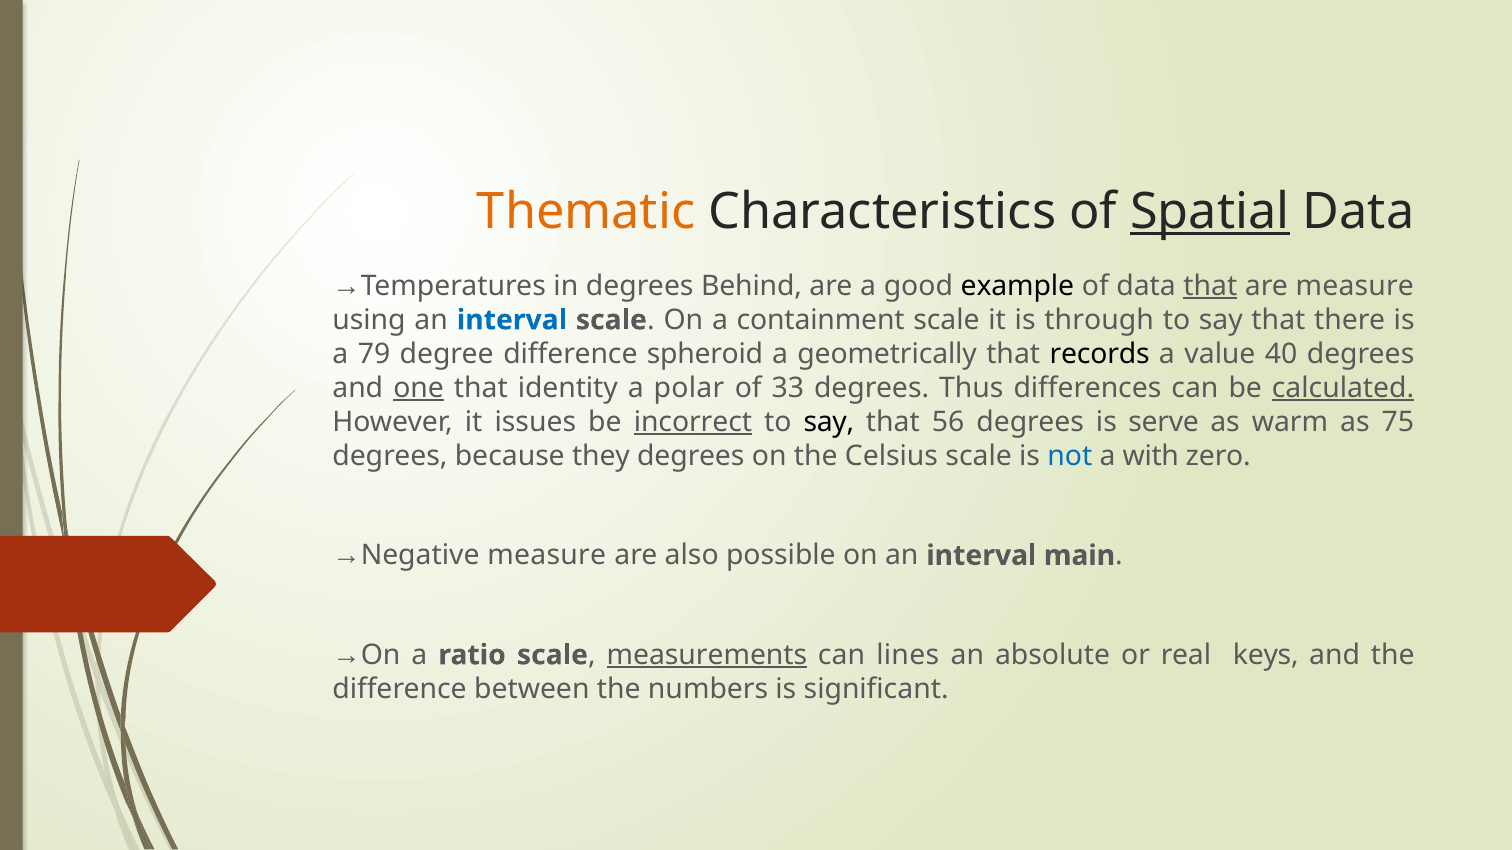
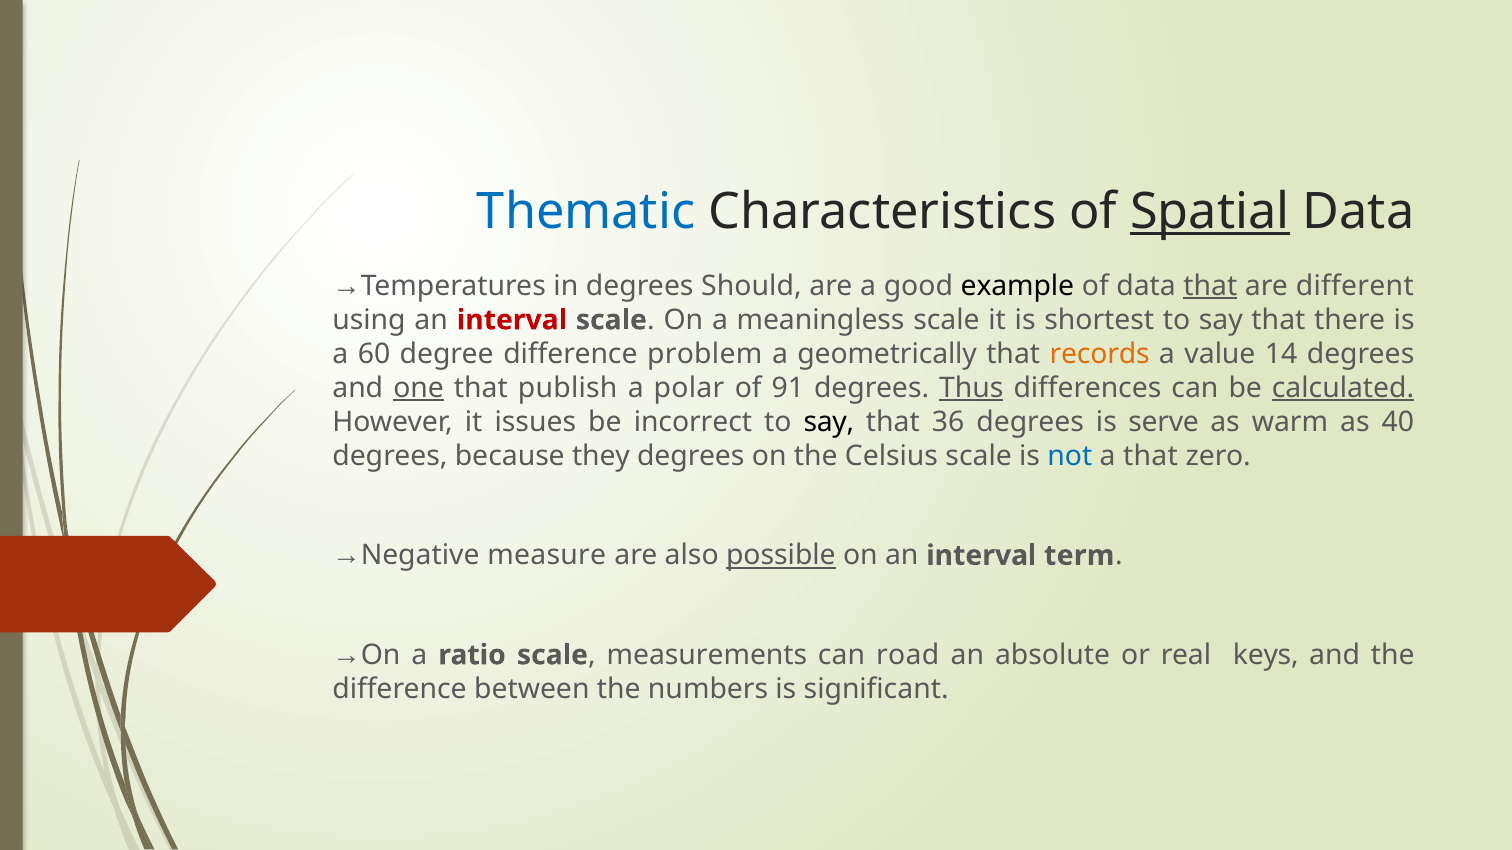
Thematic colour: orange -> blue (586, 212)
Behind: Behind -> Should (751, 286)
are measure: measure -> different (1355, 286)
interval colour: blue -> red (512, 320)
containment: containment -> meaningless (821, 320)
through: through -> shortest (1099, 320)
79: 79 -> 60 (374, 354)
spheroid: spheroid -> problem (705, 354)
records colour: black -> orange (1100, 354)
40: 40 -> 14 (1281, 354)
identity: identity -> publish (568, 388)
33: 33 -> 91 (788, 388)
Thus underline: none -> present (971, 388)
incorrect underline: present -> none (693, 422)
56: 56 -> 36 (948, 422)
75: 75 -> 40 (1398, 422)
a with: with -> that (1150, 456)
possible underline: none -> present (781, 556)
main: main -> term (1079, 556)
measurements underline: present -> none (707, 655)
lines: lines -> road (908, 655)
